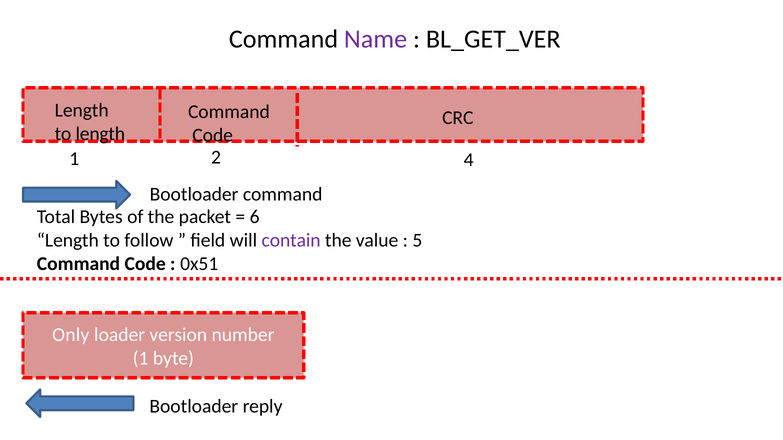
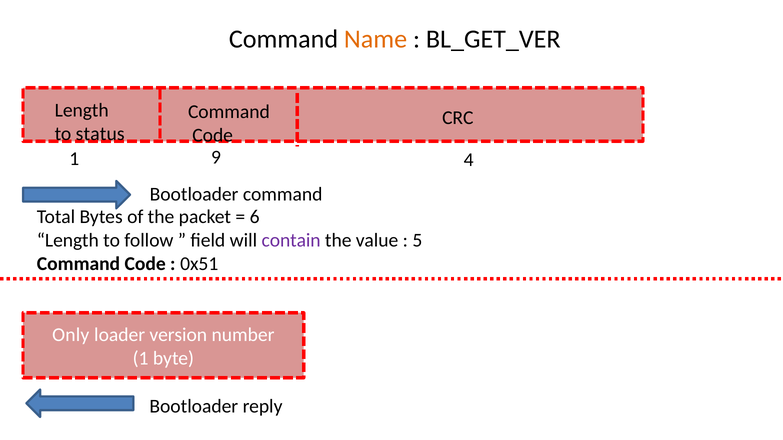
Name colour: purple -> orange (376, 39)
to length: length -> status (100, 134)
2: 2 -> 9 (216, 157)
